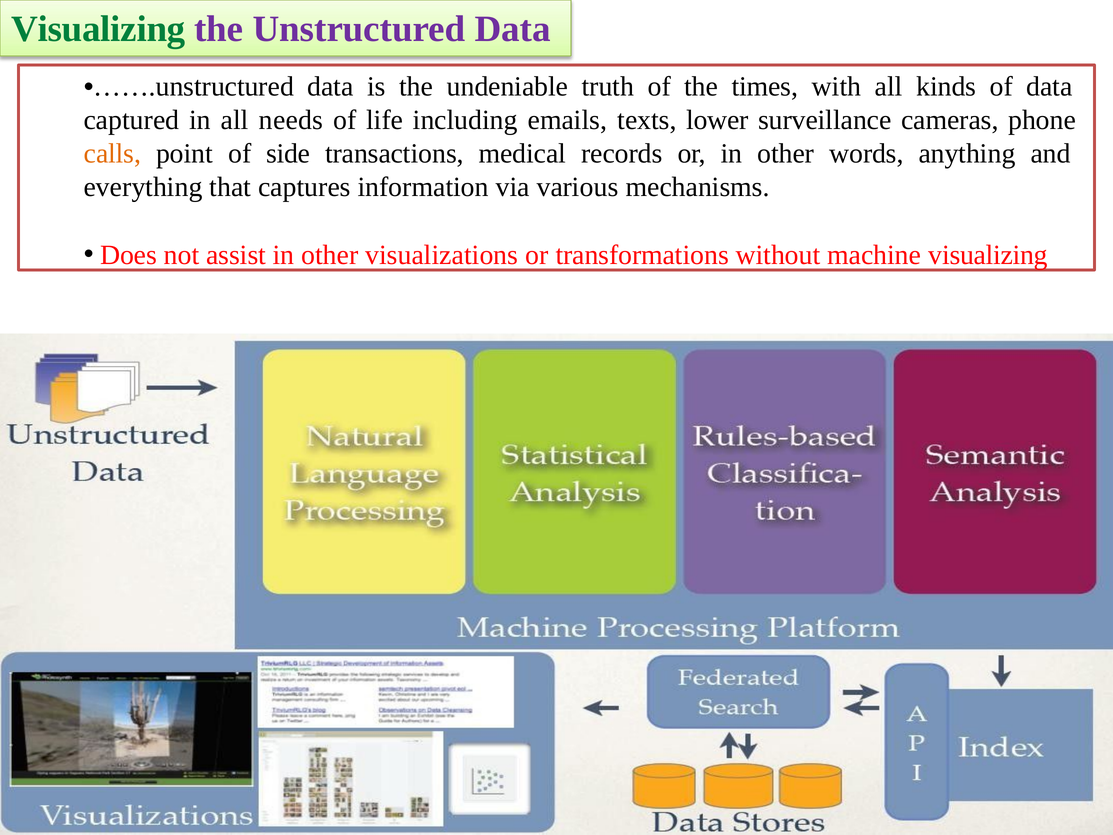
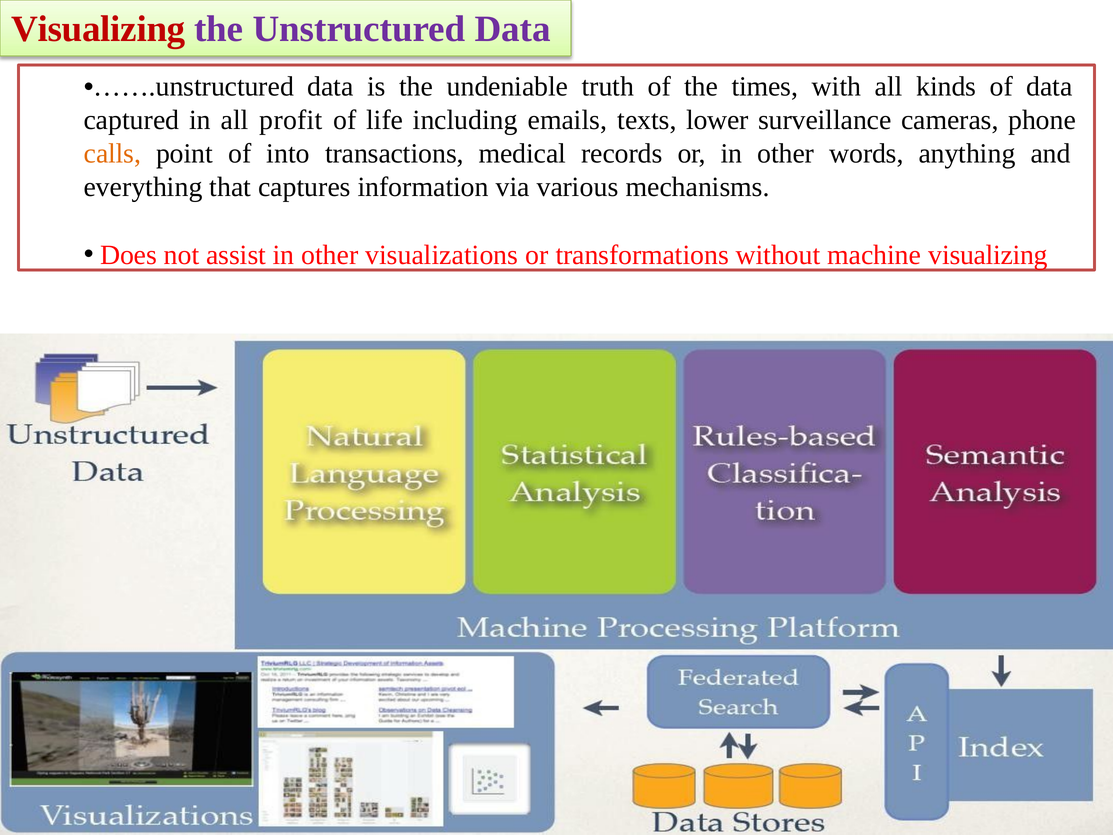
Visualizing colour: green -> red (98, 29)
needs: needs -> profit (291, 120)
side: side -> into (288, 153)
